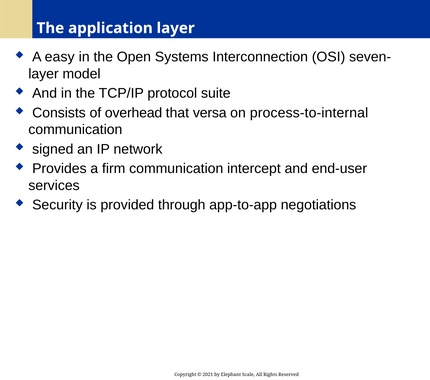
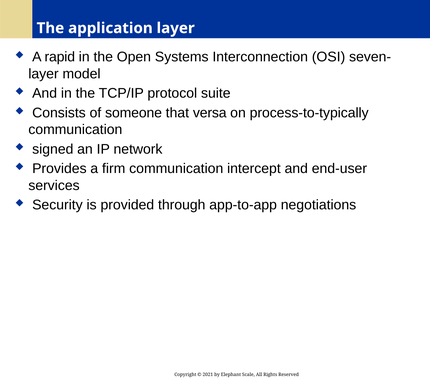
easy: easy -> rapid (60, 57)
overhead: overhead -> someone (134, 113)
process-to-internal: process-to-internal -> process-to-typically (309, 113)
